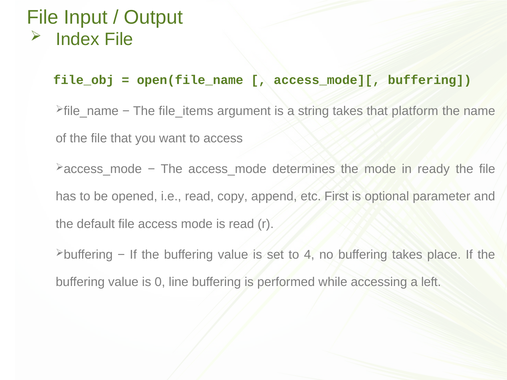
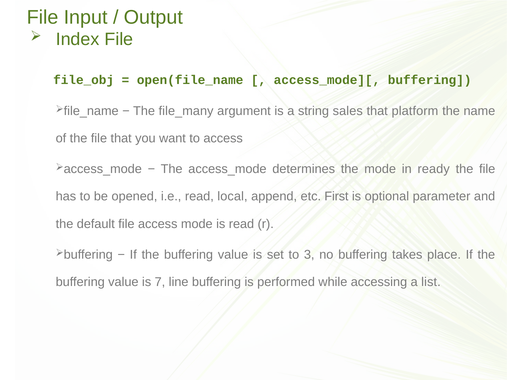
file_items: file_items -> file_many (186, 111)
string takes: takes -> sales (348, 111)
copy: copy -> local (232, 197)
4: 4 -> 3 (309, 255)
0: 0 -> 7 (160, 282)
left: left -> list (431, 282)
